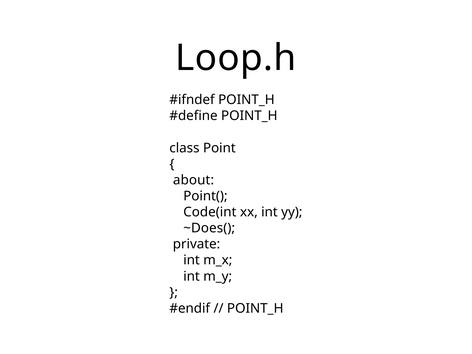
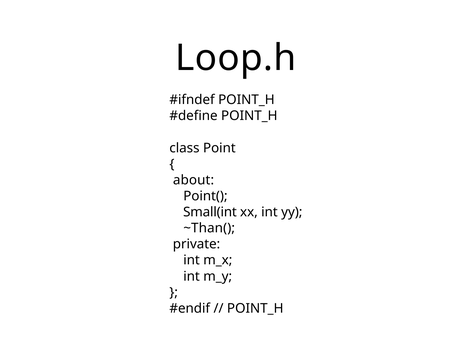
Code(int: Code(int -> Small(int (210, 212)
~Does(: ~Does( -> ~Than( (209, 228)
